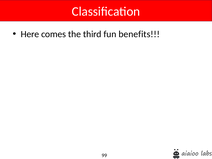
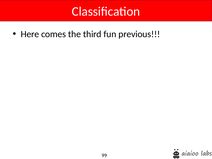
benefits: benefits -> previous (139, 34)
